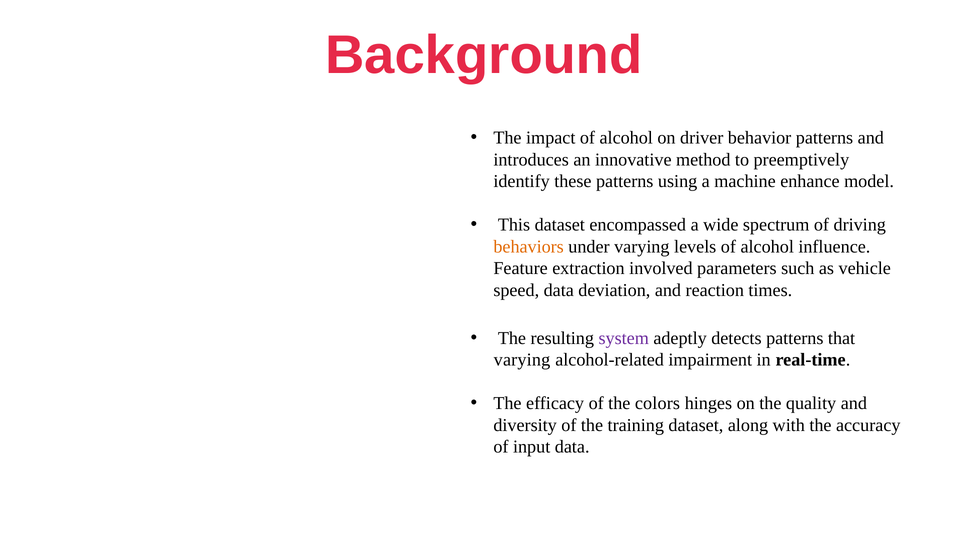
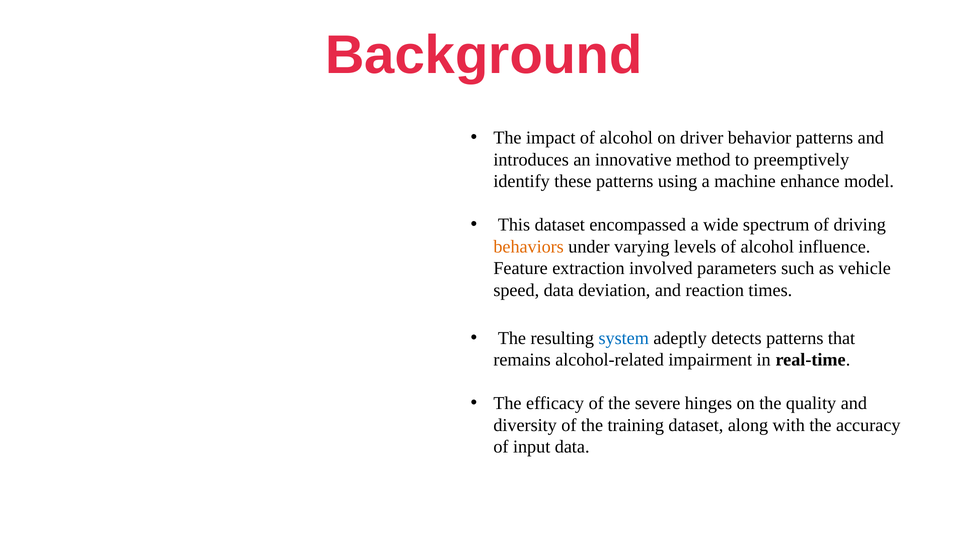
system colour: purple -> blue (624, 339)
varying: varying -> remains (522, 360)
colors: colors -> severe (658, 404)
